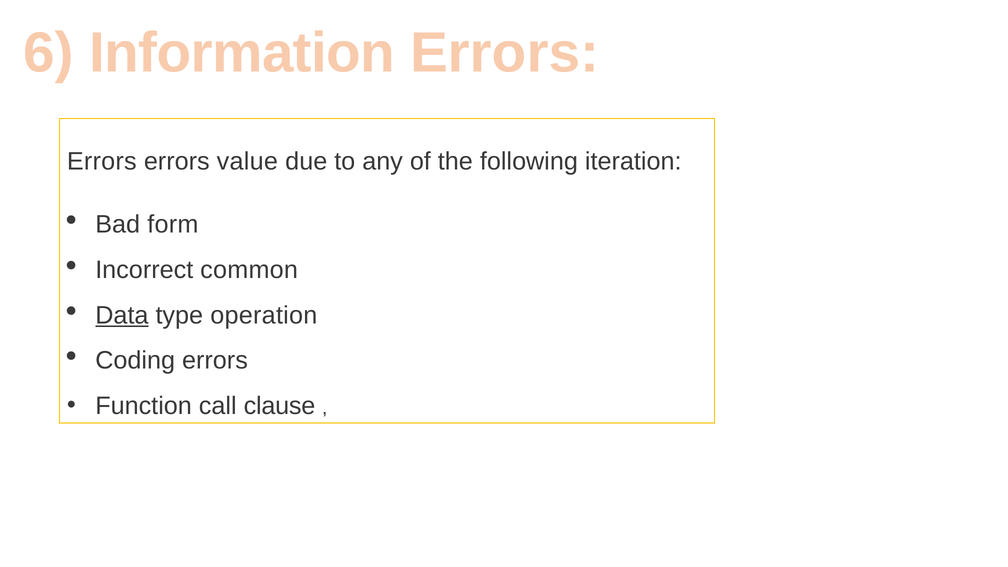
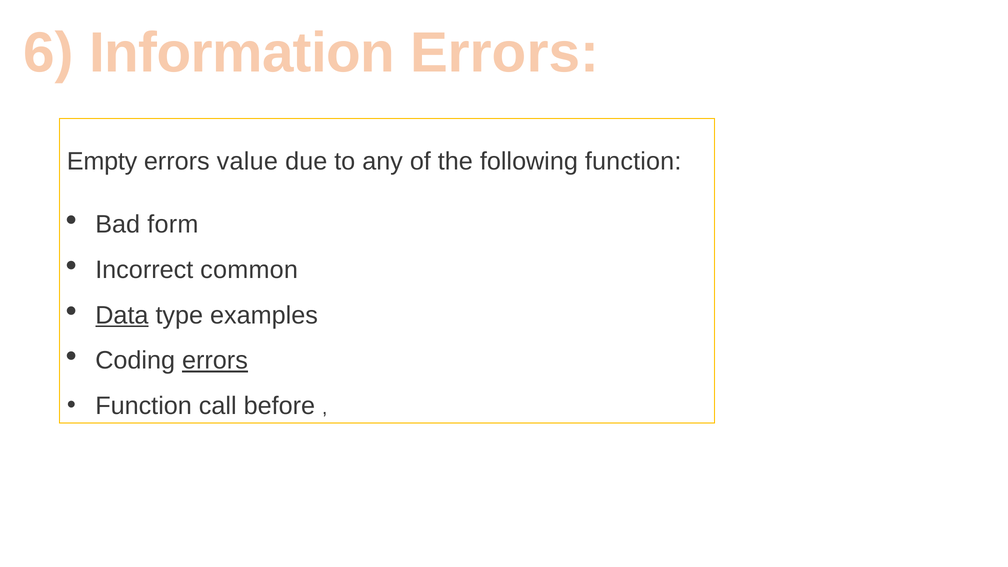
Errors: Errors -> Empty (102, 162)
following iteration: iteration -> function (633, 162)
operation: operation -> examples (264, 315)
errors underline: none -> present (215, 361)
clause: clause -> before (279, 406)
